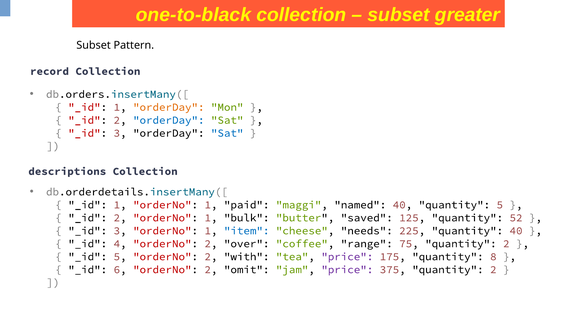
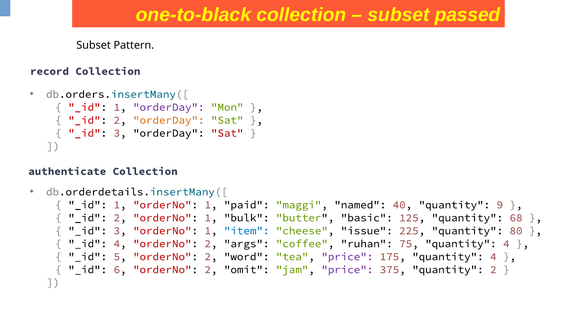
greater: greater -> passed (468, 15)
orderDay colour: orange -> purple (169, 107)
orderDay colour: blue -> orange (169, 120)
Sat colour: blue -> red (227, 133)
descriptions: descriptions -> authenticate (67, 172)
quantity 5: 5 -> 9 (500, 205)
saved: saved -> basic (367, 218)
52: 52 -> 68 (516, 218)
needs: needs -> issue (367, 231)
quantity 40: 40 -> 80 (516, 231)
over: over -> args (247, 244)
range: range -> ruhan (367, 244)
75 quantity 2: 2 -> 4 (506, 244)
with: with -> word (247, 257)
175 quantity 8: 8 -> 4 (493, 257)
